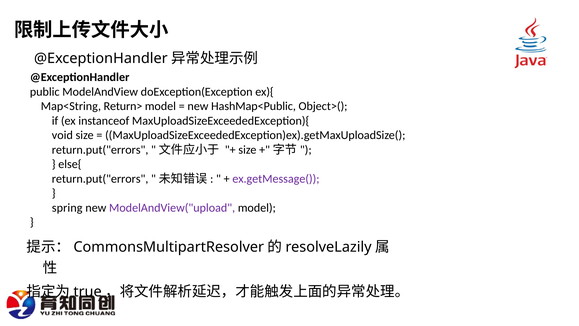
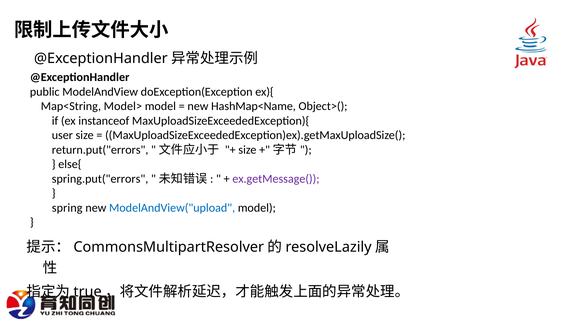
Return>: Return> -> Model> (123, 106)
HashMap<Public: HashMap<Public -> HashMap<Name (253, 106)
void: void -> user (62, 135)
return.put("errors: return.put("errors -> spring.put("errors (100, 179)
ModelAndView("upload colour: purple -> blue (172, 207)
